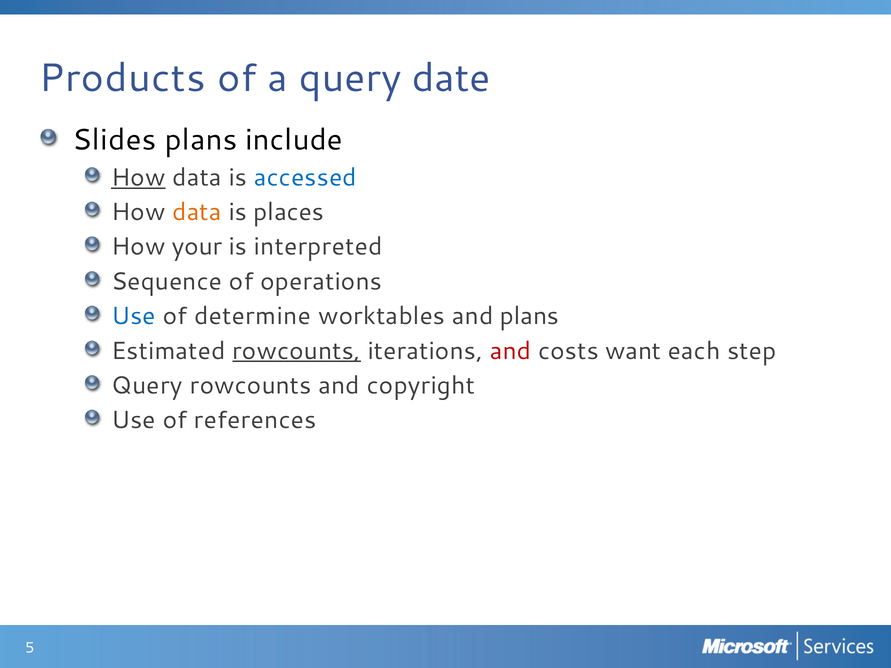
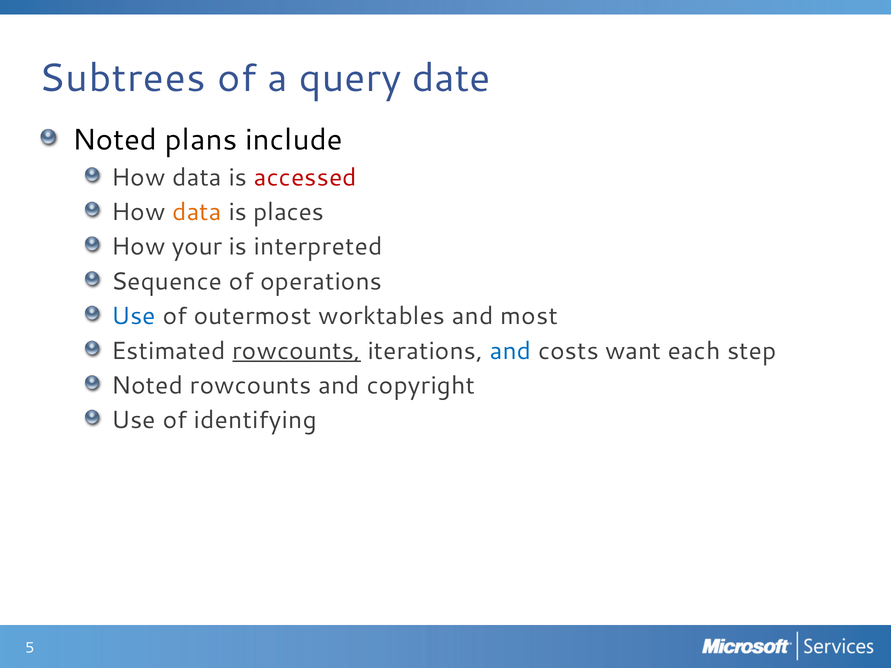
Products: Products -> Subtrees (122, 78)
Slides: Slides -> Noted (115, 140)
How underline: present -> none (138, 177)
accessed colour: blue -> red (305, 177)
determine: determine -> outermost (253, 316)
and plans: plans -> most (529, 316)
and colour: red -> blue (511, 351)
Query: Query -> Noted (147, 386)
references: references -> identifying (255, 420)
